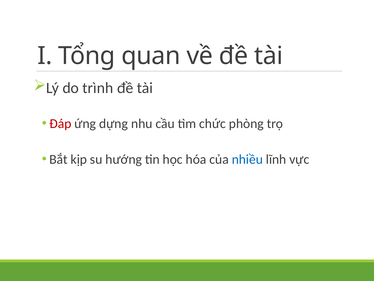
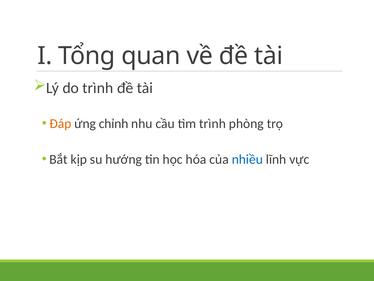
Đáp colour: red -> orange (60, 123)
dựng: dựng -> chỉnh (114, 123)
tìm chức: chức -> trình (213, 123)
